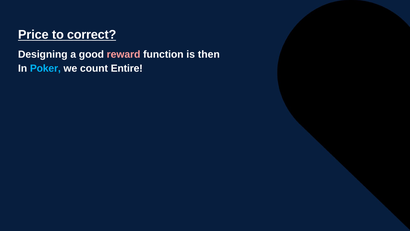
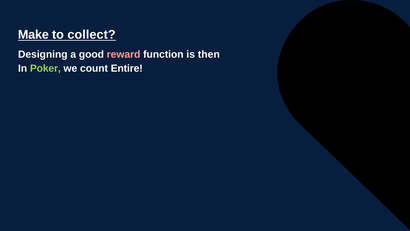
Price: Price -> Make (33, 35)
correct: correct -> collect (92, 35)
Poker colour: light blue -> light green (45, 68)
